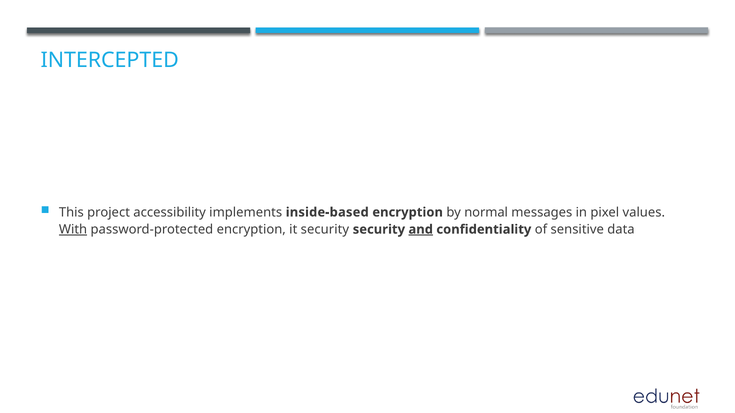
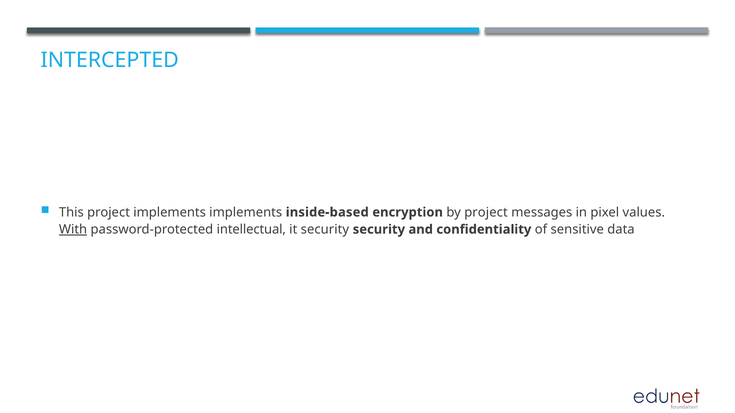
project accessibility: accessibility -> implements (170, 212)
by normal: normal -> project (486, 212)
password-protected encryption: encryption -> intellectual (251, 230)
and underline: present -> none (421, 230)
